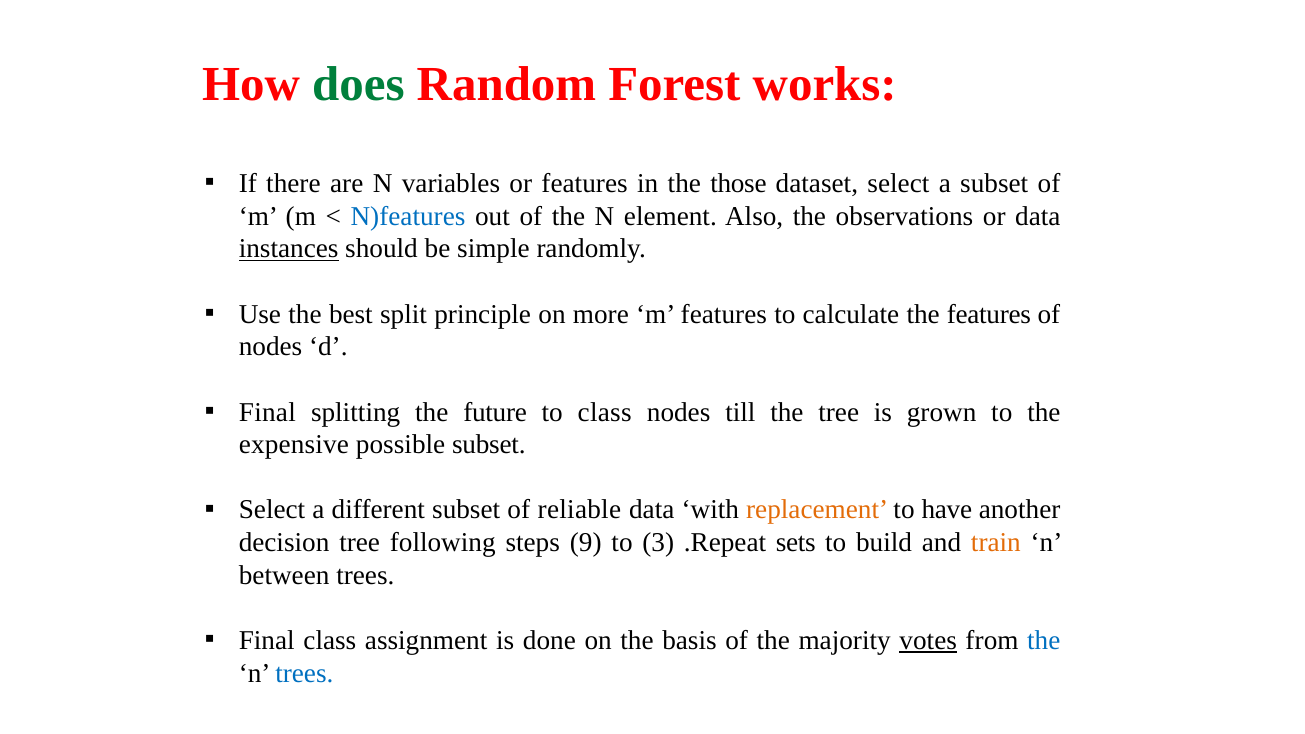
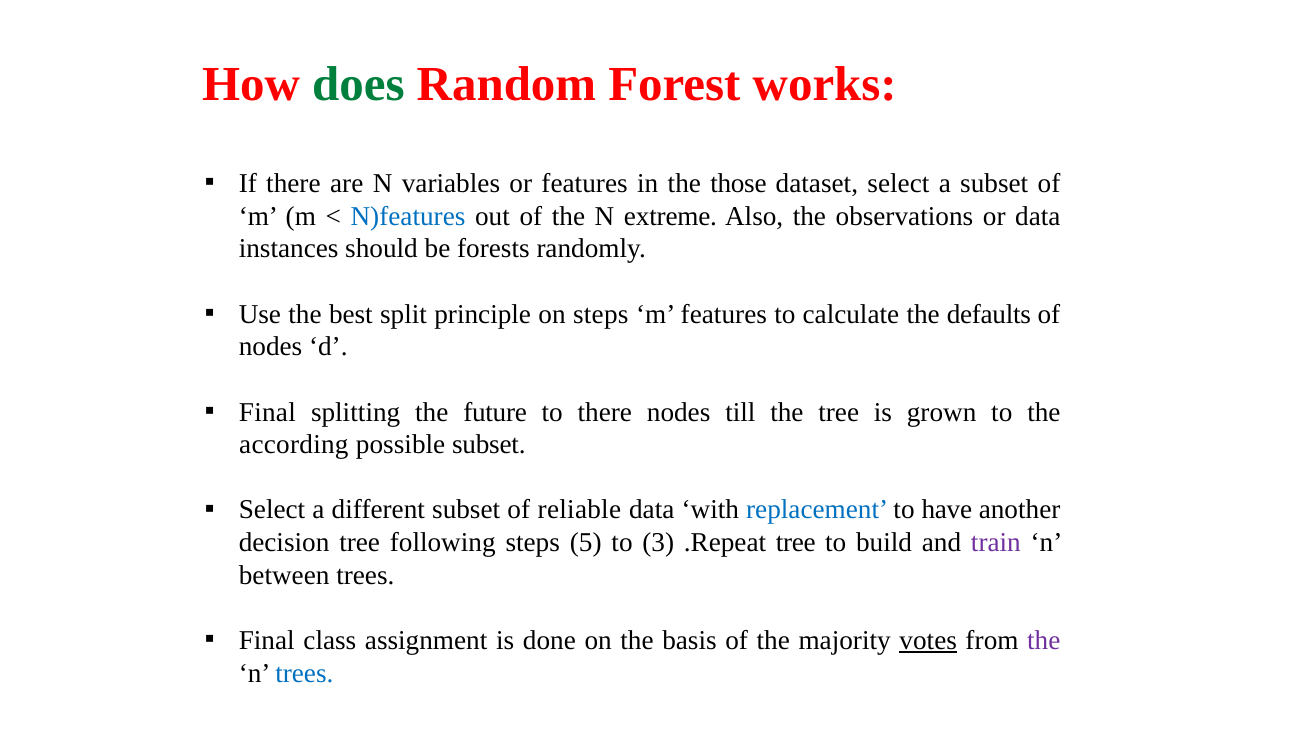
element: element -> extreme (670, 216)
instances underline: present -> none (289, 249)
simple: simple -> forests (493, 249)
on more: more -> steps (601, 314)
the features: features -> defaults (989, 314)
to class: class -> there (605, 412)
expensive: expensive -> according (294, 445)
replacement colour: orange -> blue (817, 510)
9: 9 -> 5 (586, 543)
.Repeat sets: sets -> tree (796, 543)
train colour: orange -> purple (996, 543)
the colour: blue -> purple (1044, 641)
